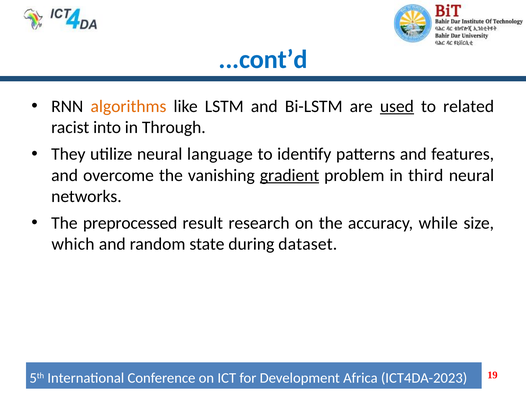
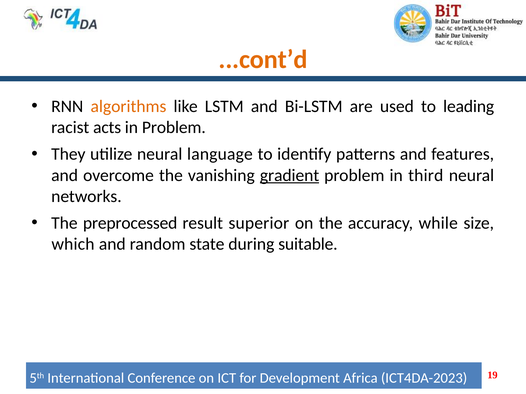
...cont’d colour: blue -> orange (263, 60)
used underline: present -> none (397, 106)
related: related -> leading (469, 106)
into: into -> acts (107, 128)
in Through: Through -> Problem (174, 128)
research: research -> superior (259, 223)
dataset: dataset -> suitable (308, 244)
